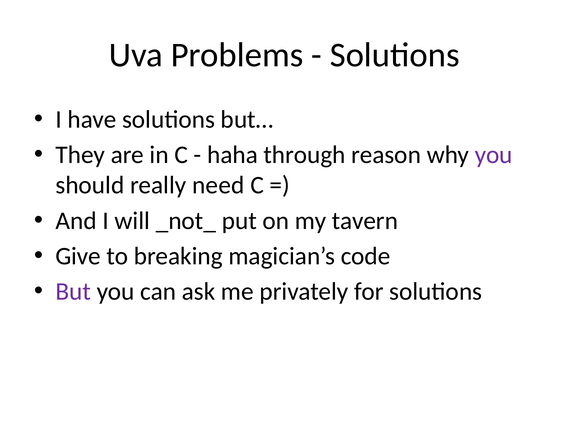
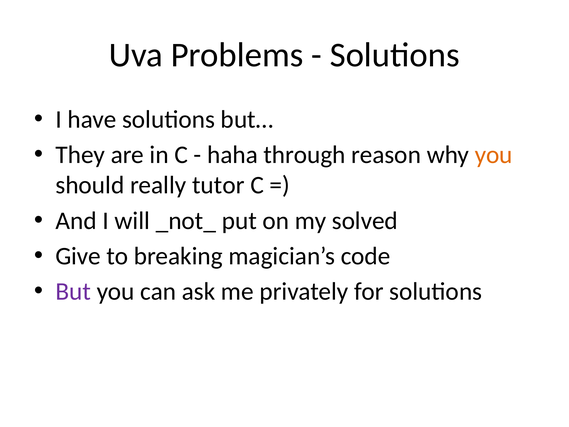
you colour: purple -> orange (494, 155)
need: need -> tutor (218, 185)
tavern: tavern -> solved (365, 221)
